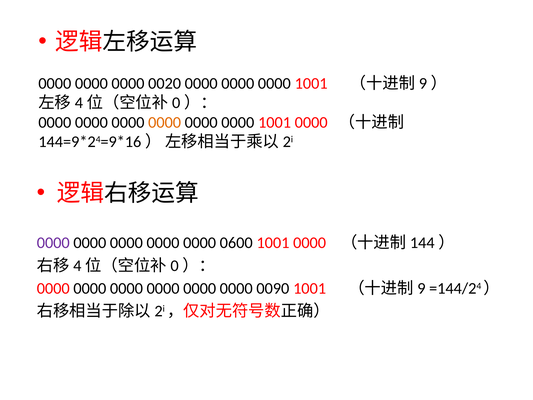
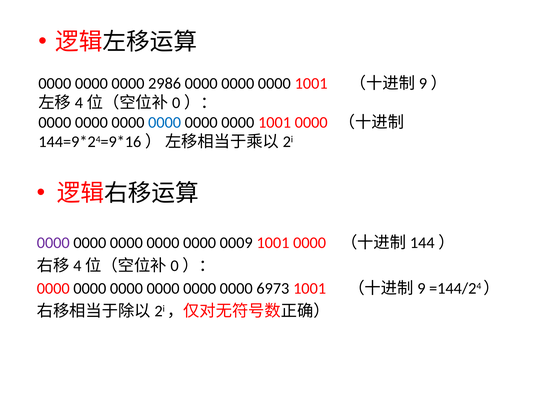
0020: 0020 -> 2986 (165, 83)
0000 colour: orange -> blue (165, 122)
0600: 0600 -> 0009 (236, 243)
0090: 0090 -> 6973 (273, 288)
